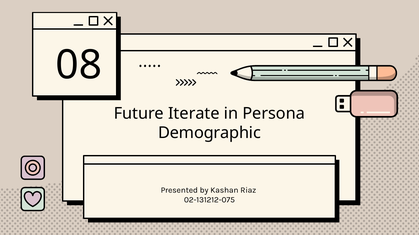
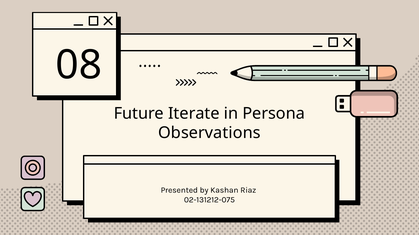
Demographic: Demographic -> Observations (209, 133)
